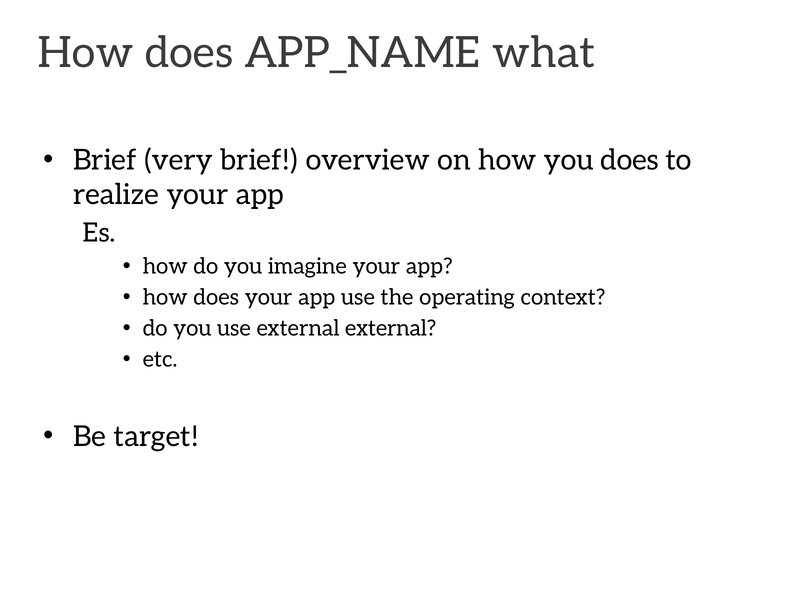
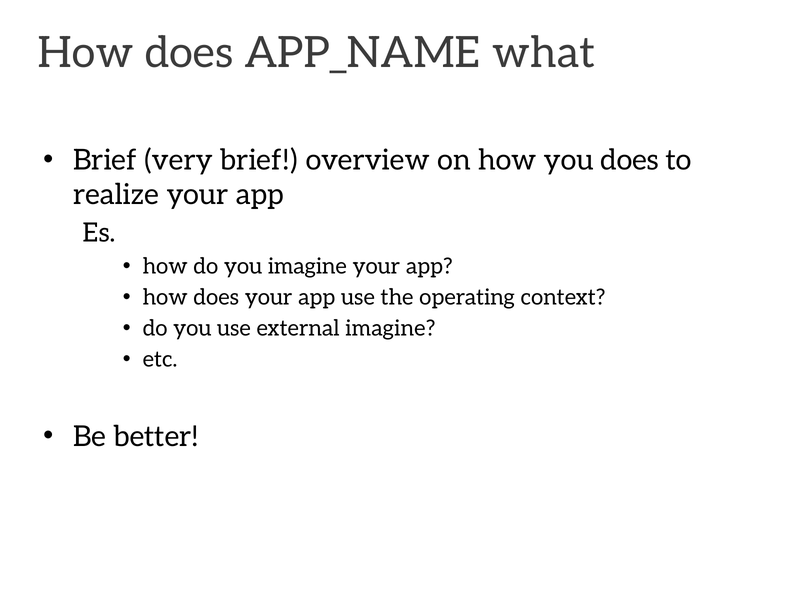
external external: external -> imagine (390, 328)
target: target -> better (157, 437)
